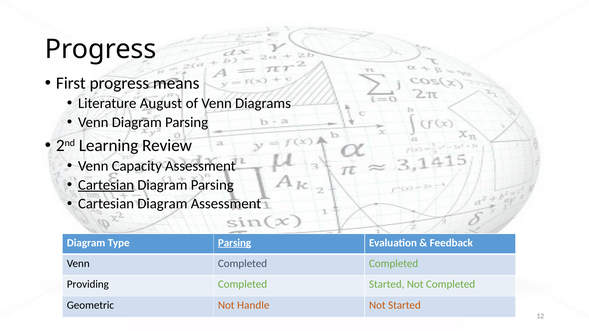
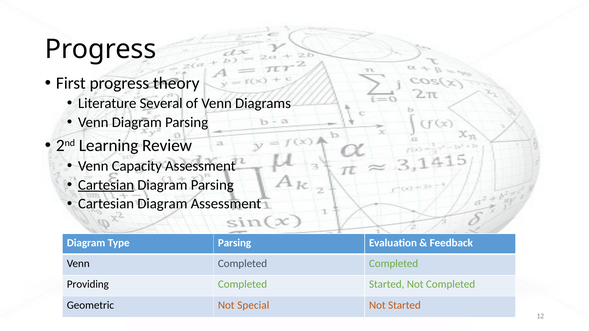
means: means -> theory (176, 83)
August: August -> Several (161, 103)
Parsing underline: present -> none (235, 243)
Handle: Handle -> Special (253, 306)
